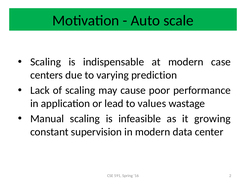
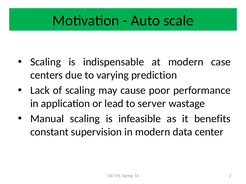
values: values -> server (152, 104)
growing: growing -> benefits (212, 119)
